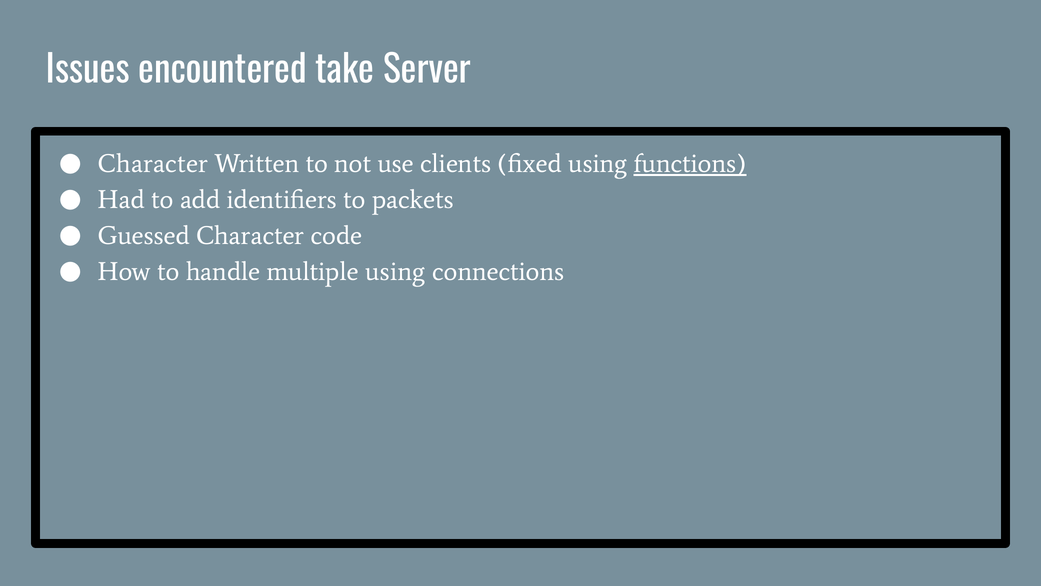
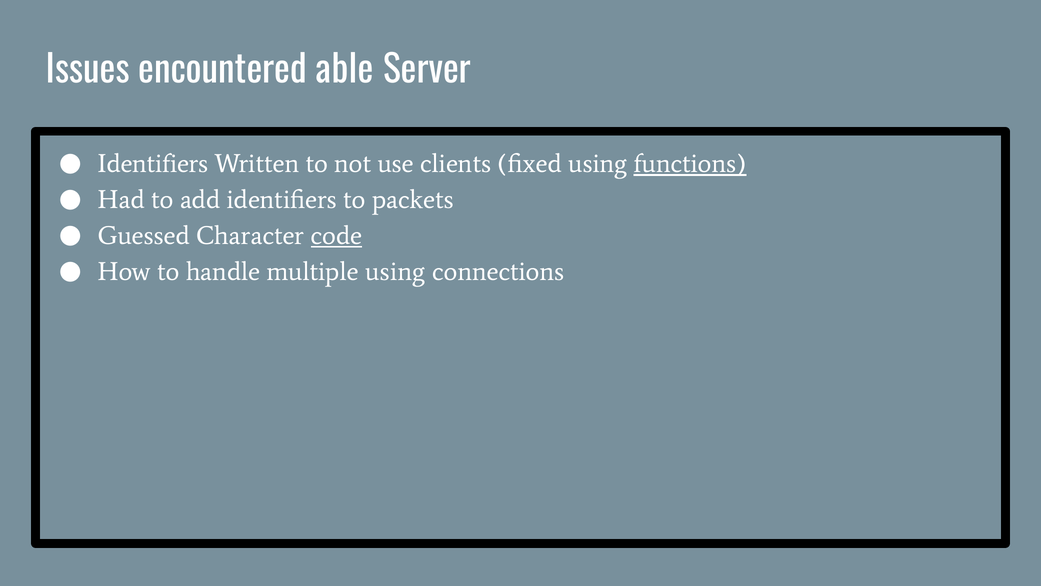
take: take -> able (345, 70)
Character: Character -> Identifiers (153, 164)
code underline: none -> present (336, 236)
